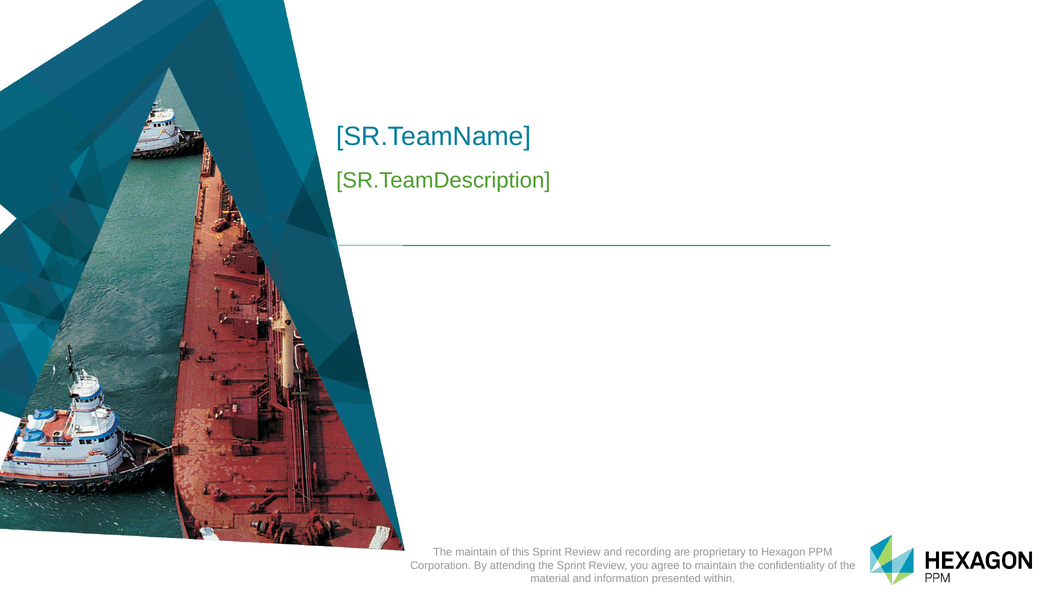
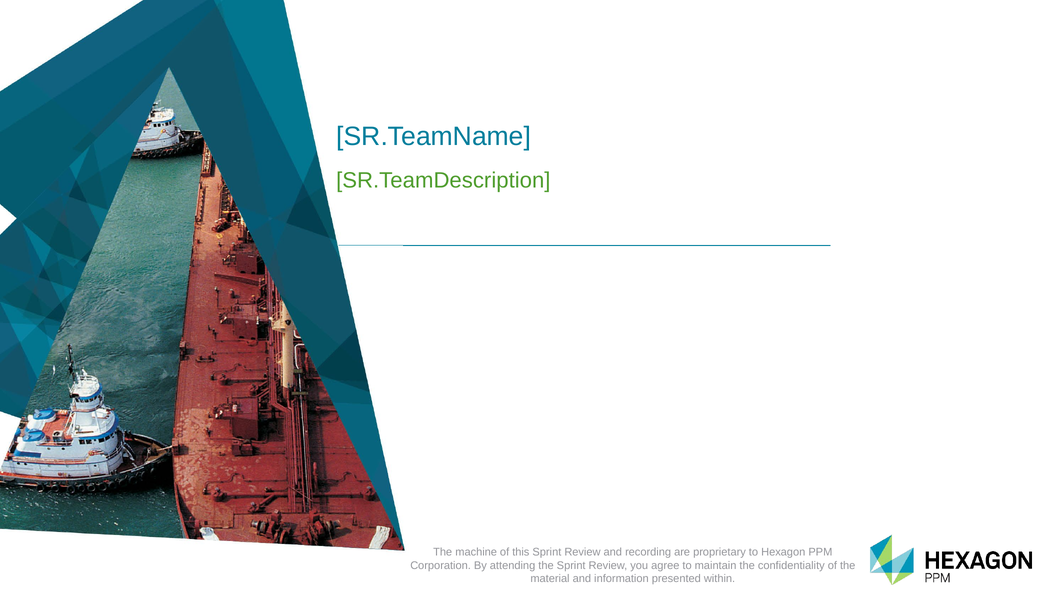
The maintain: maintain -> machine (476, 552)
